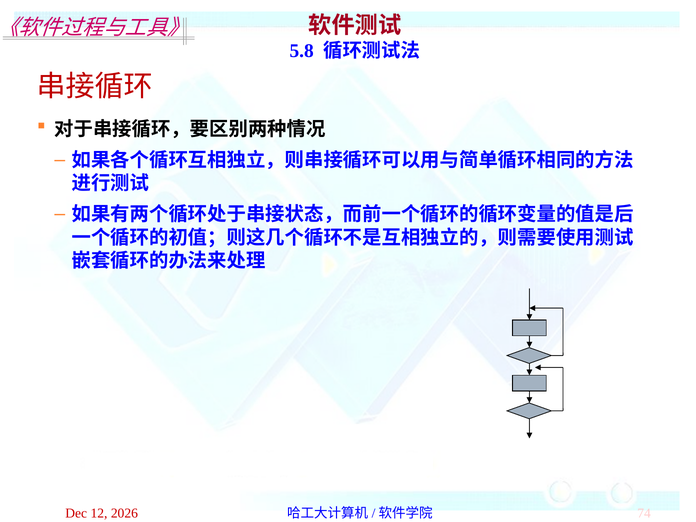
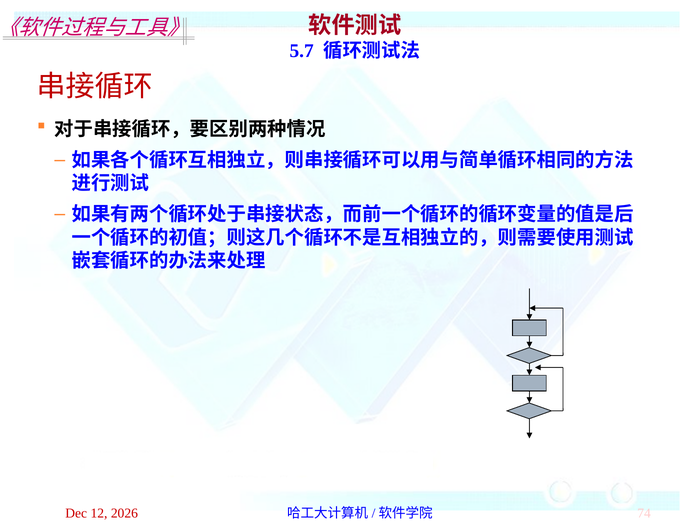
5.8: 5.8 -> 5.7 (302, 51)
